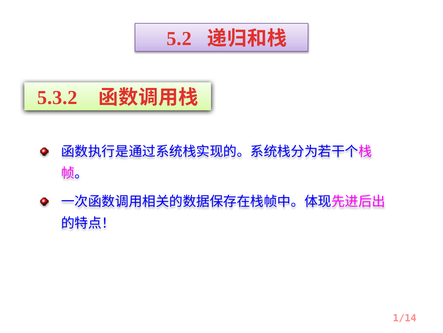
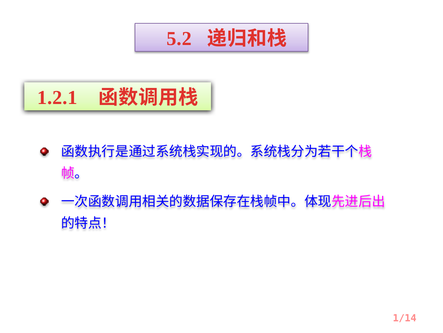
5.3.2: 5.3.2 -> 1.2.1 (57, 98)
